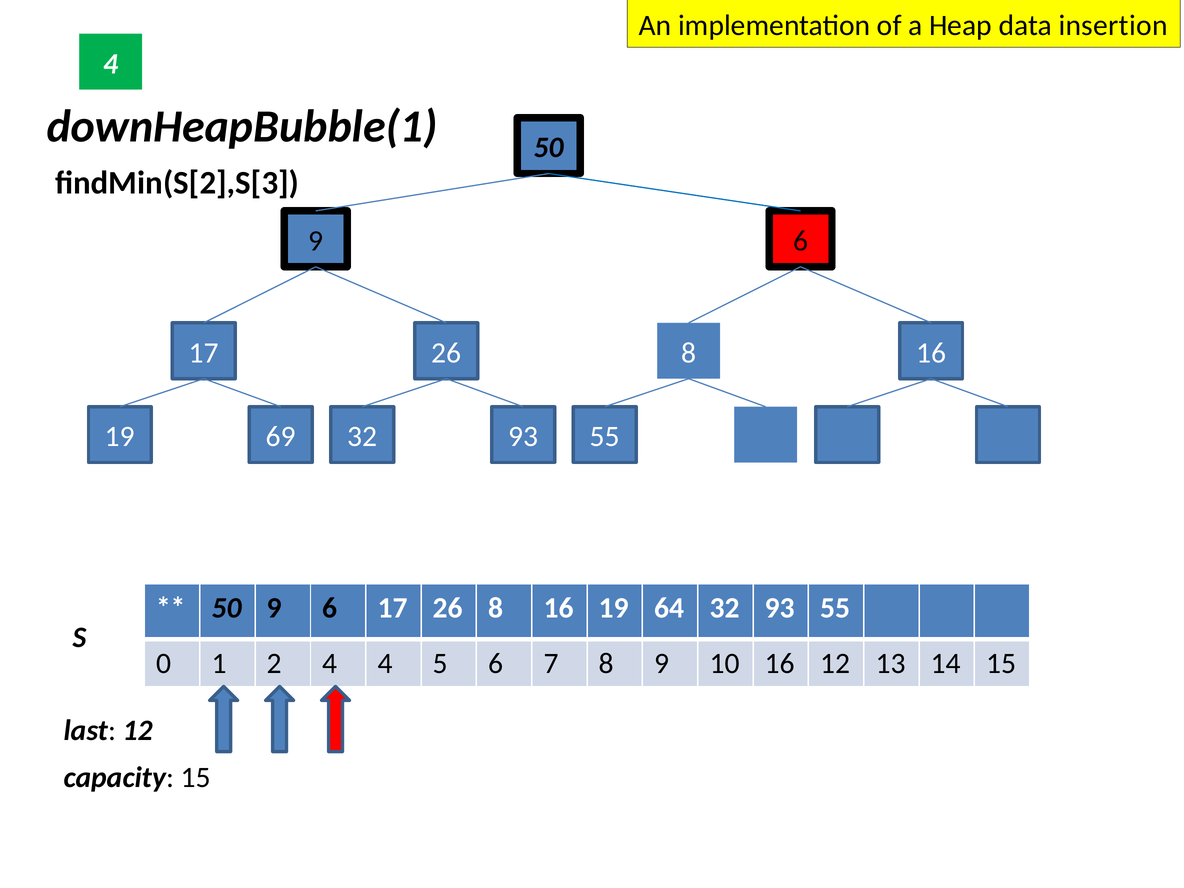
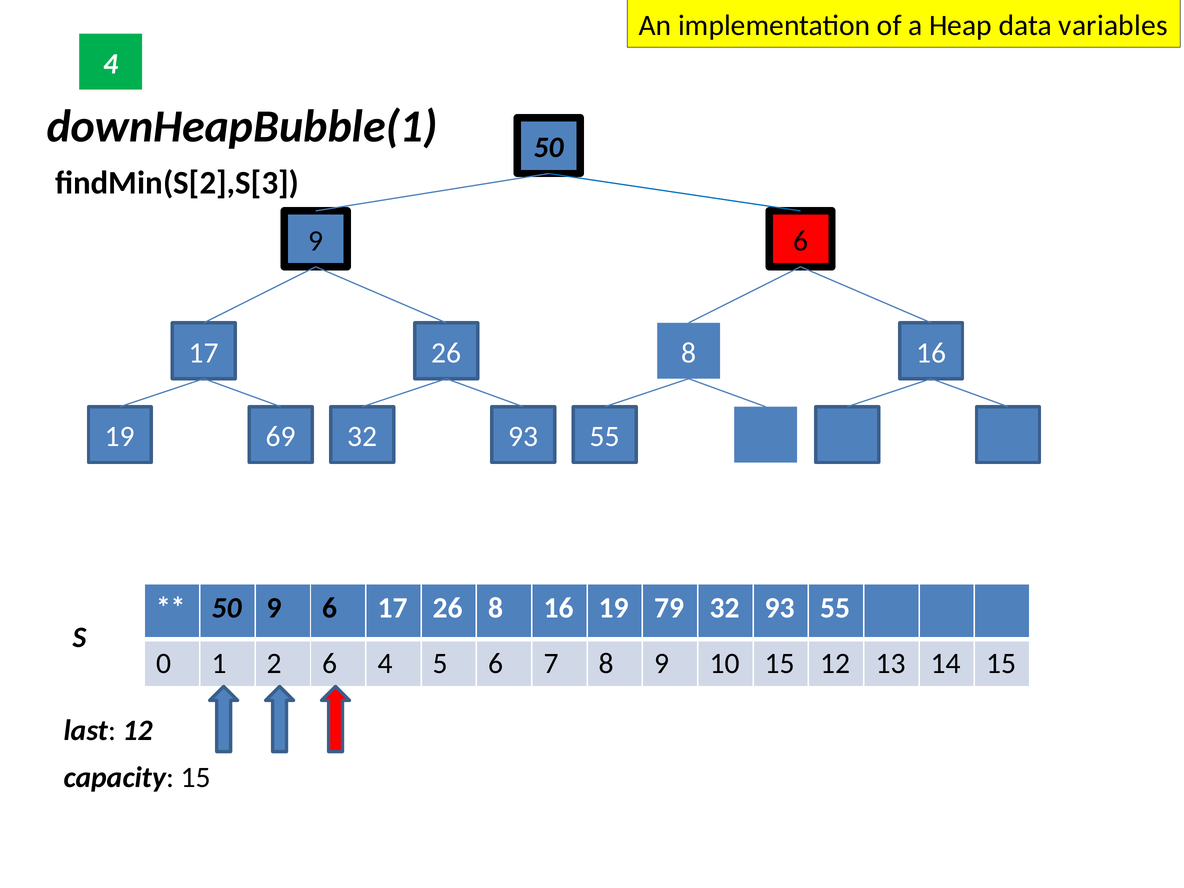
insertion: insertion -> variables (1113, 26)
64: 64 -> 79 (669, 608)
2 4: 4 -> 6 (330, 664)
10 16: 16 -> 15 (780, 664)
